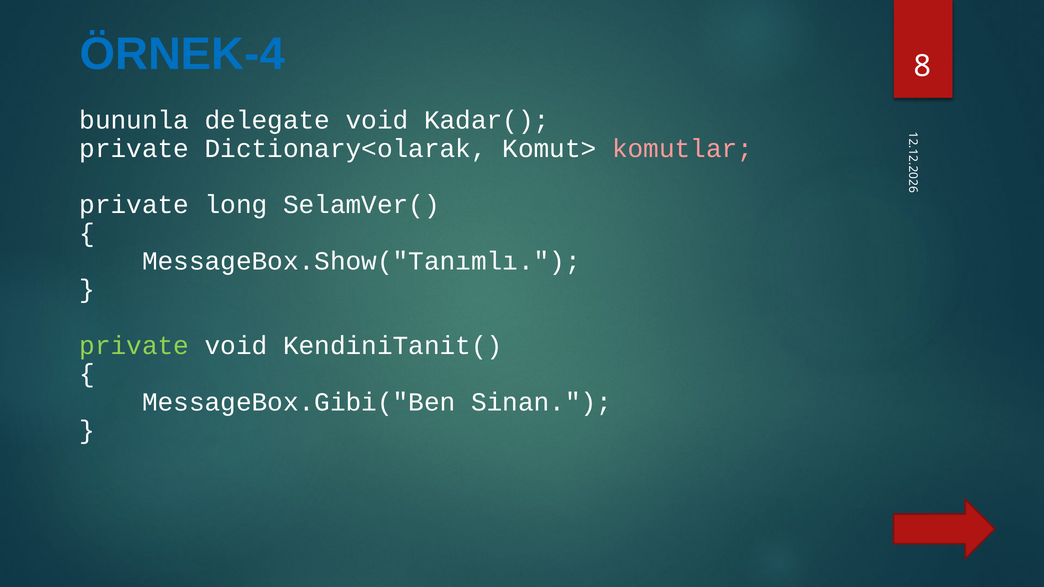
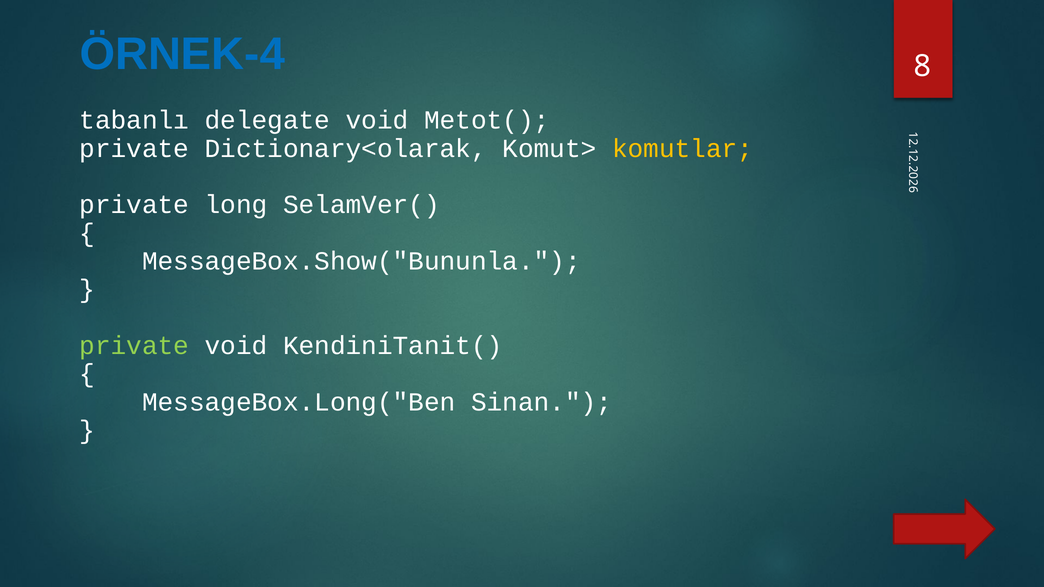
bununla: bununla -> tabanlı (134, 120)
Kadar(: Kadar( -> Metot( (487, 120)
komutlar colour: pink -> yellow (683, 149)
MessageBox.Show("Tanımlı: MessageBox.Show("Tanımlı -> MessageBox.Show("Bununla (361, 261)
MessageBox.Gibi("Ben: MessageBox.Gibi("Ben -> MessageBox.Long("Ben (299, 402)
